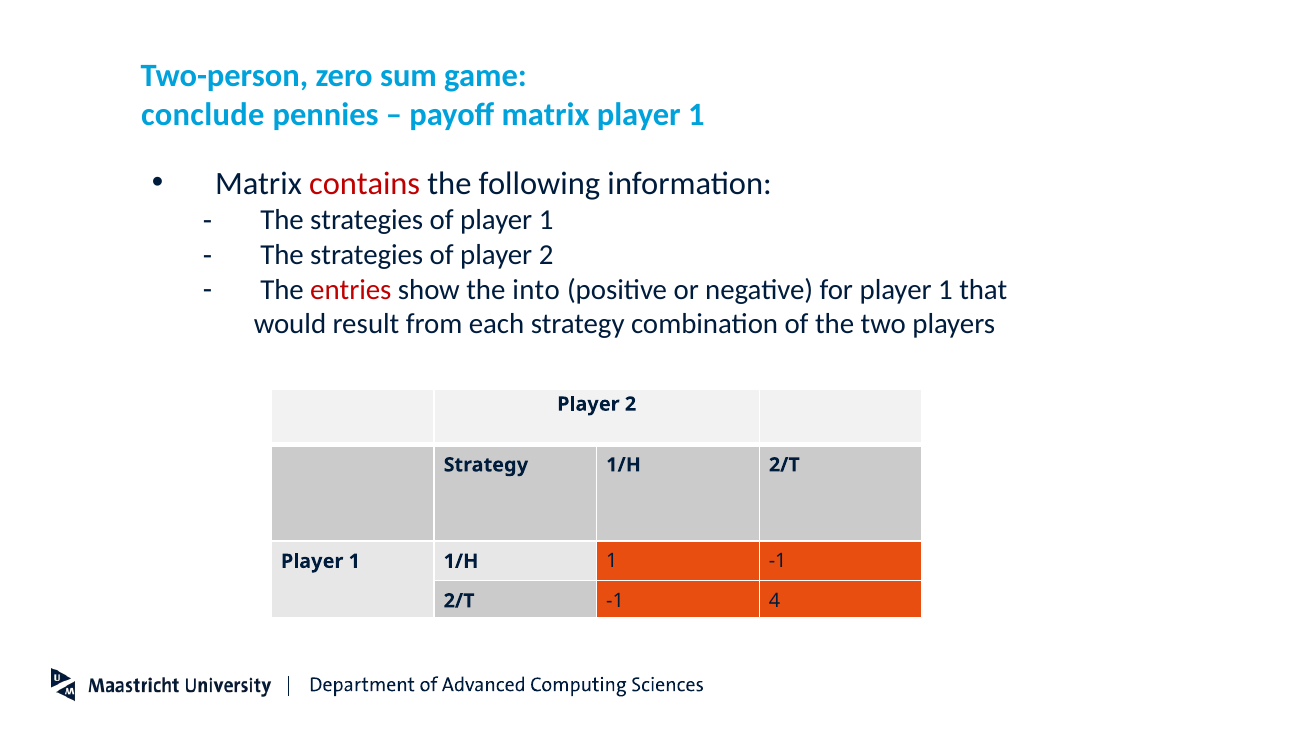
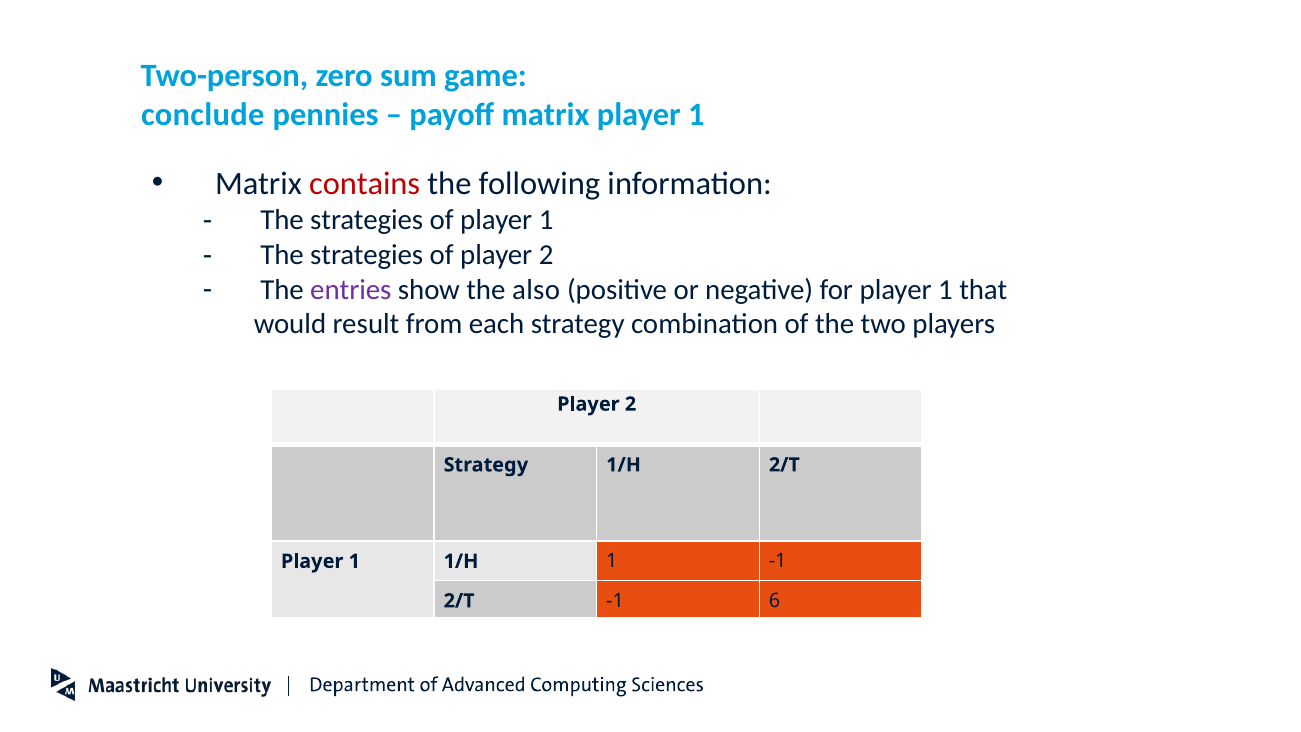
entries colour: red -> purple (351, 290)
into: into -> also (536, 290)
4: 4 -> 6 (775, 601)
